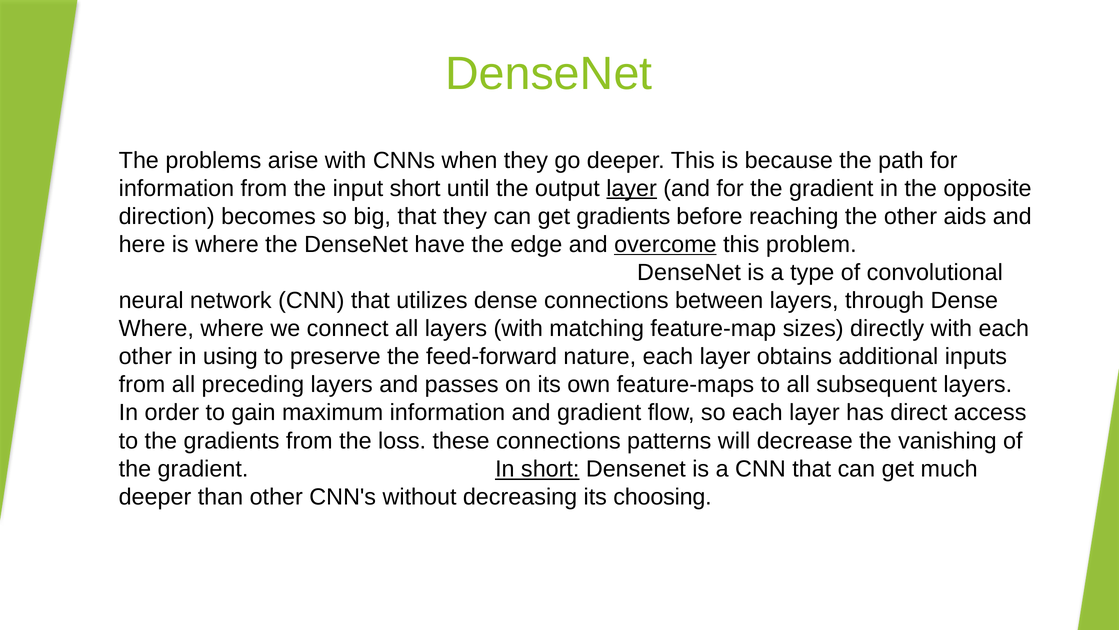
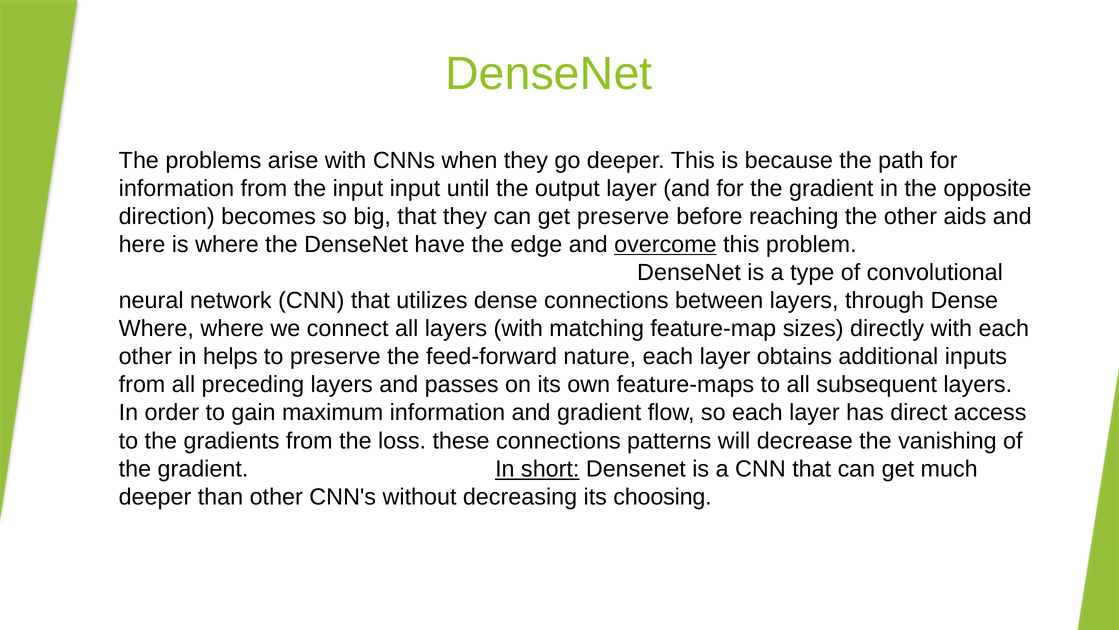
input short: short -> input (415, 188)
layer underline: present -> none (632, 188)
get gradients: gradients -> preserve (623, 216)
using: using -> helps (230, 356)
